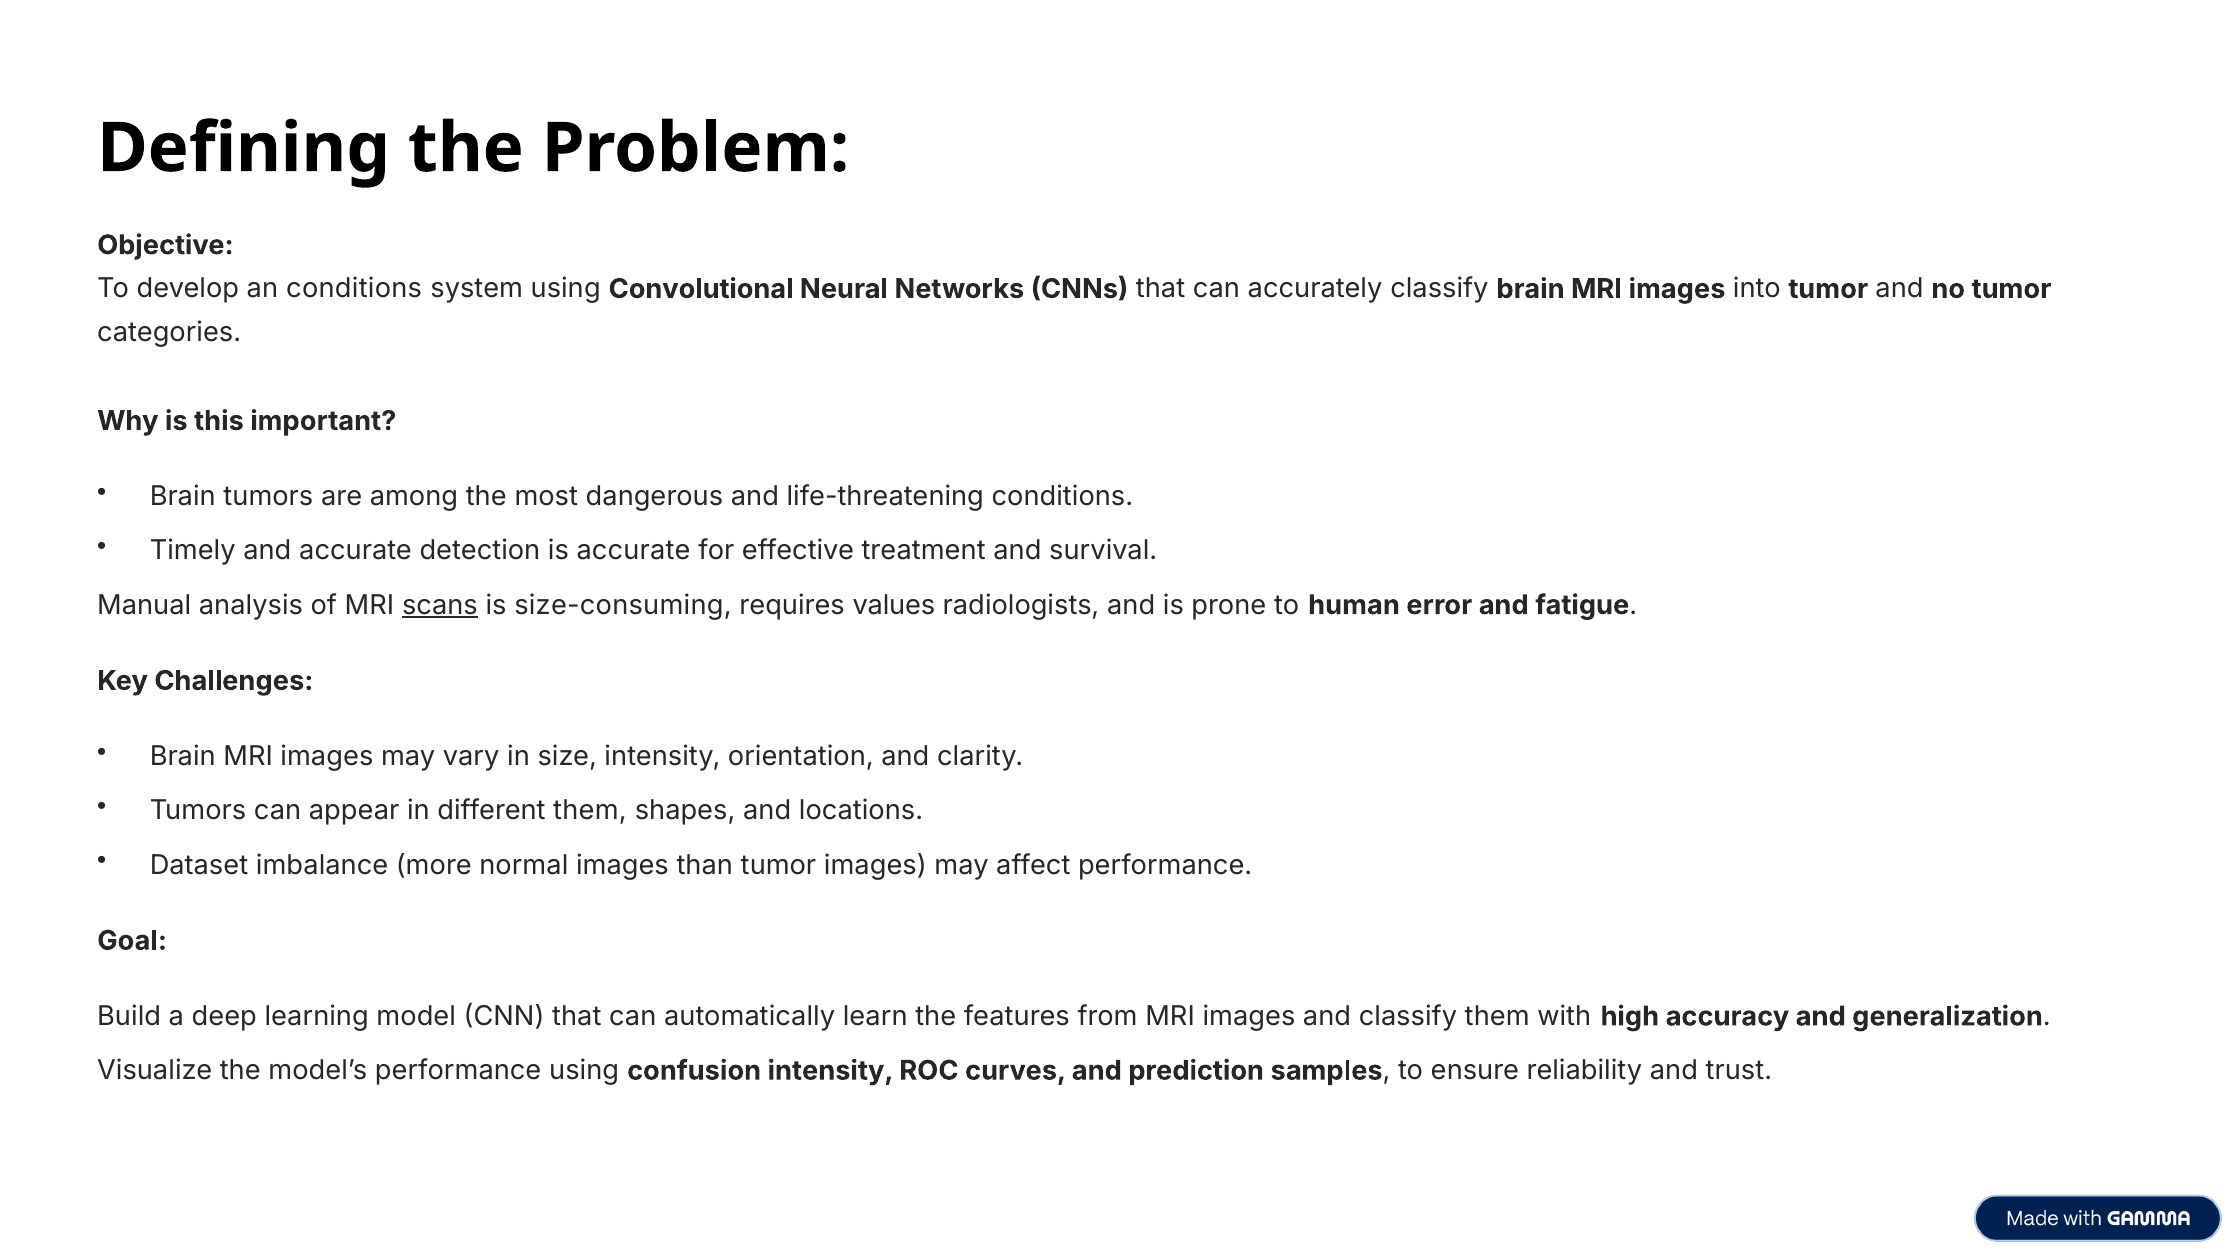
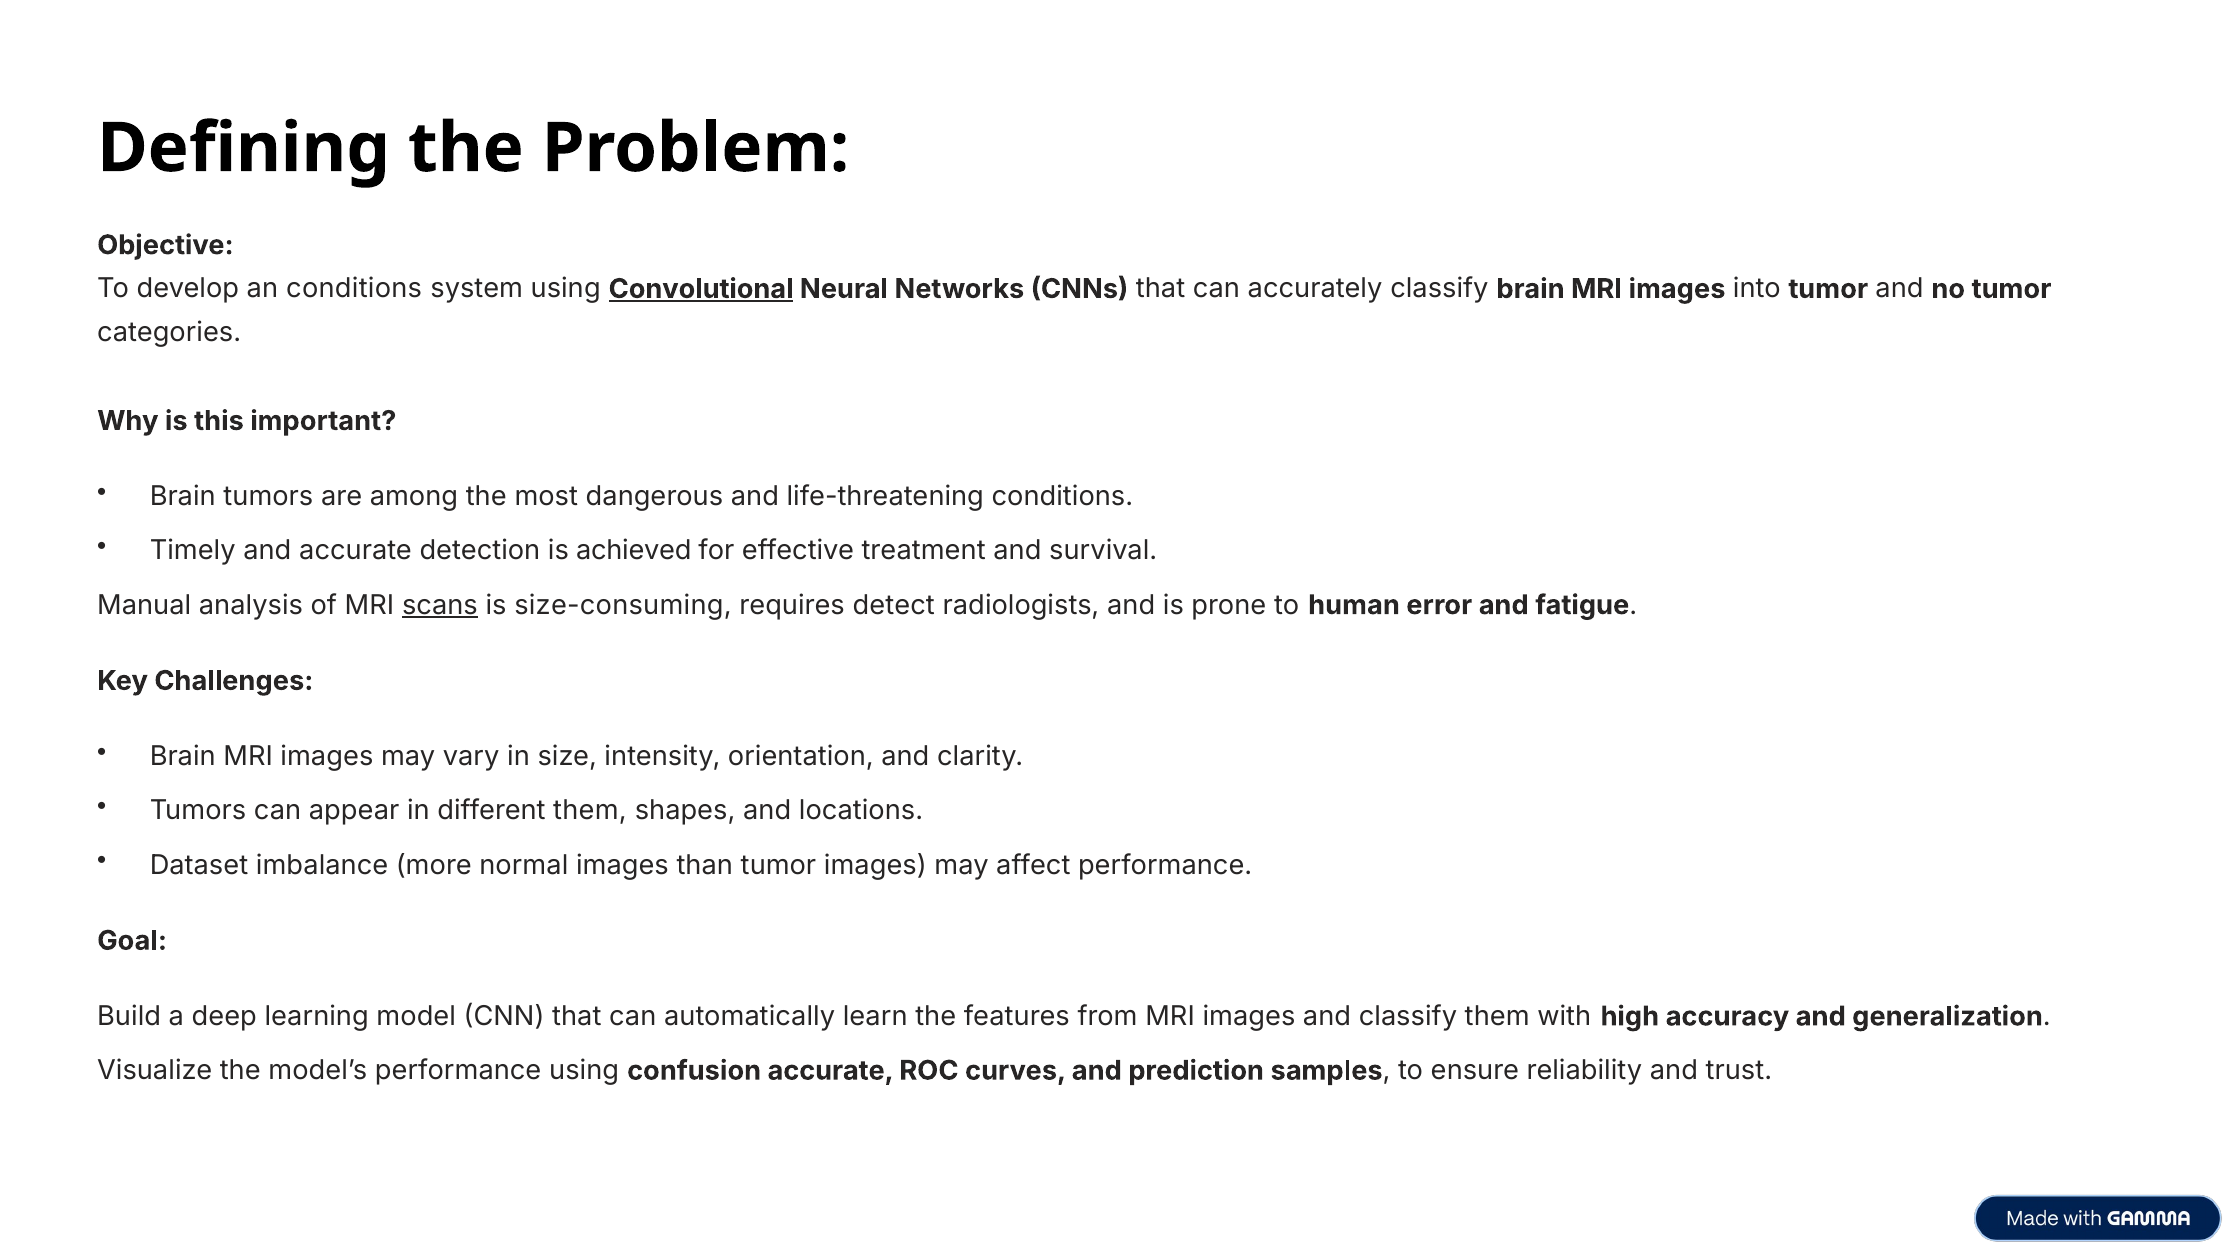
Convolutional underline: none -> present (701, 289)
is accurate: accurate -> achieved (634, 551)
values: values -> detect (894, 605)
confusion intensity: intensity -> accurate (831, 1071)
